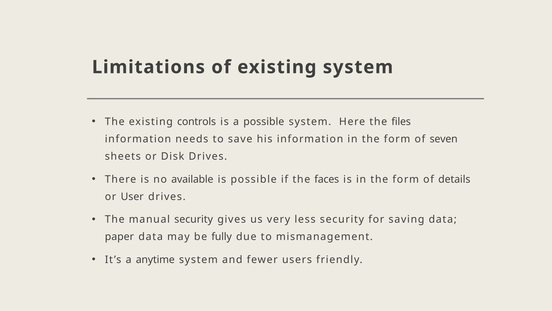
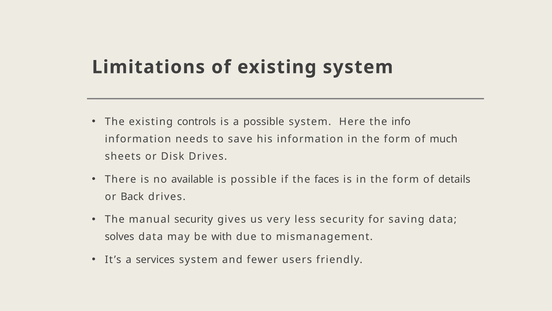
files: files -> info (401, 122)
seven: seven -> much (444, 139)
User: User -> Back (132, 196)
paper: paper -> solves (120, 236)
fully: fully -> with (222, 236)
anytime: anytime -> services (155, 259)
